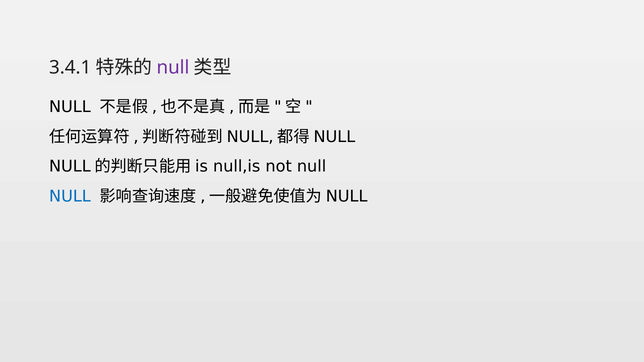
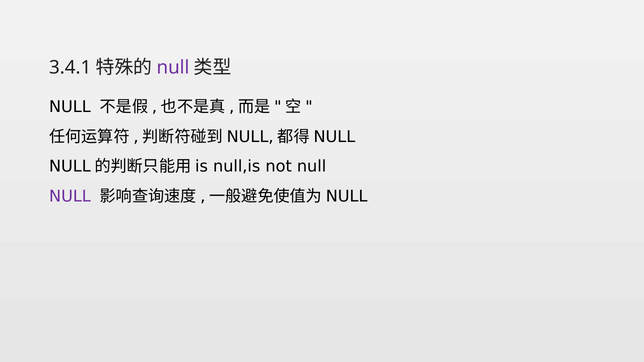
NULL colour: blue -> purple (70, 197)
